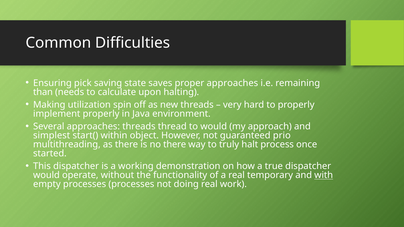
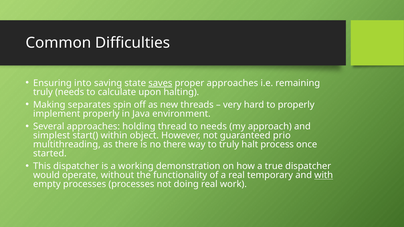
pick: pick -> into (83, 83)
saves underline: none -> present (160, 83)
than: than -> truly (43, 92)
utilization: utilization -> separates (89, 105)
approaches threads: threads -> holding (139, 127)
to would: would -> needs (214, 127)
